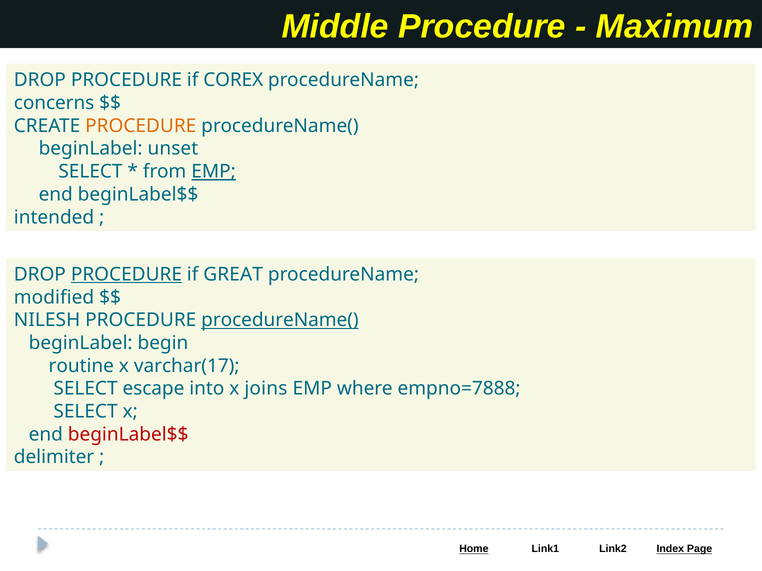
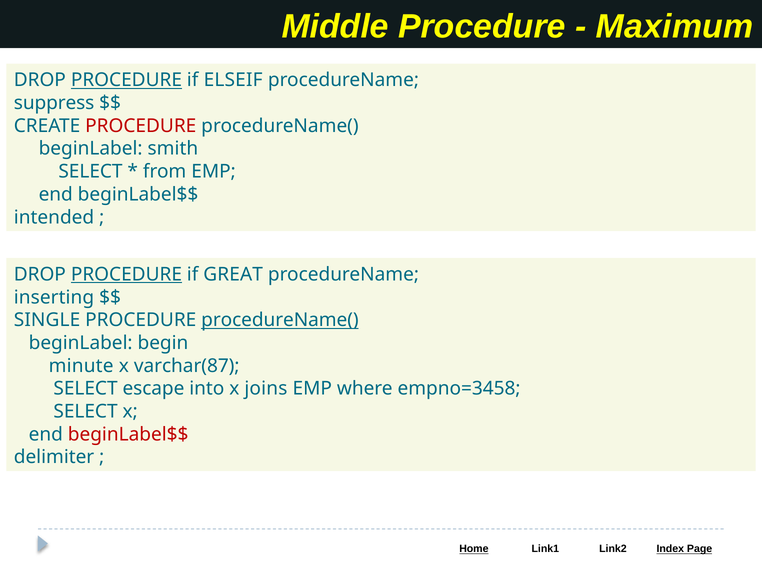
PROCEDURE underline: none -> present (126, 80)
COREX: COREX -> ELSEIF (233, 80)
concerns: concerns -> suppress (54, 103)
PROCEDURE colour: orange -> red (141, 126)
unset: unset -> smith (173, 149)
EMP underline: present -> none (214, 172)
modified: modified -> inserting (54, 298)
NILESH: NILESH -> SINGLE (47, 320)
routine: routine -> minute (81, 366)
varchar(17: varchar(17 -> varchar(87 (187, 366)
empno=7888: empno=7888 -> empno=3458 (459, 389)
